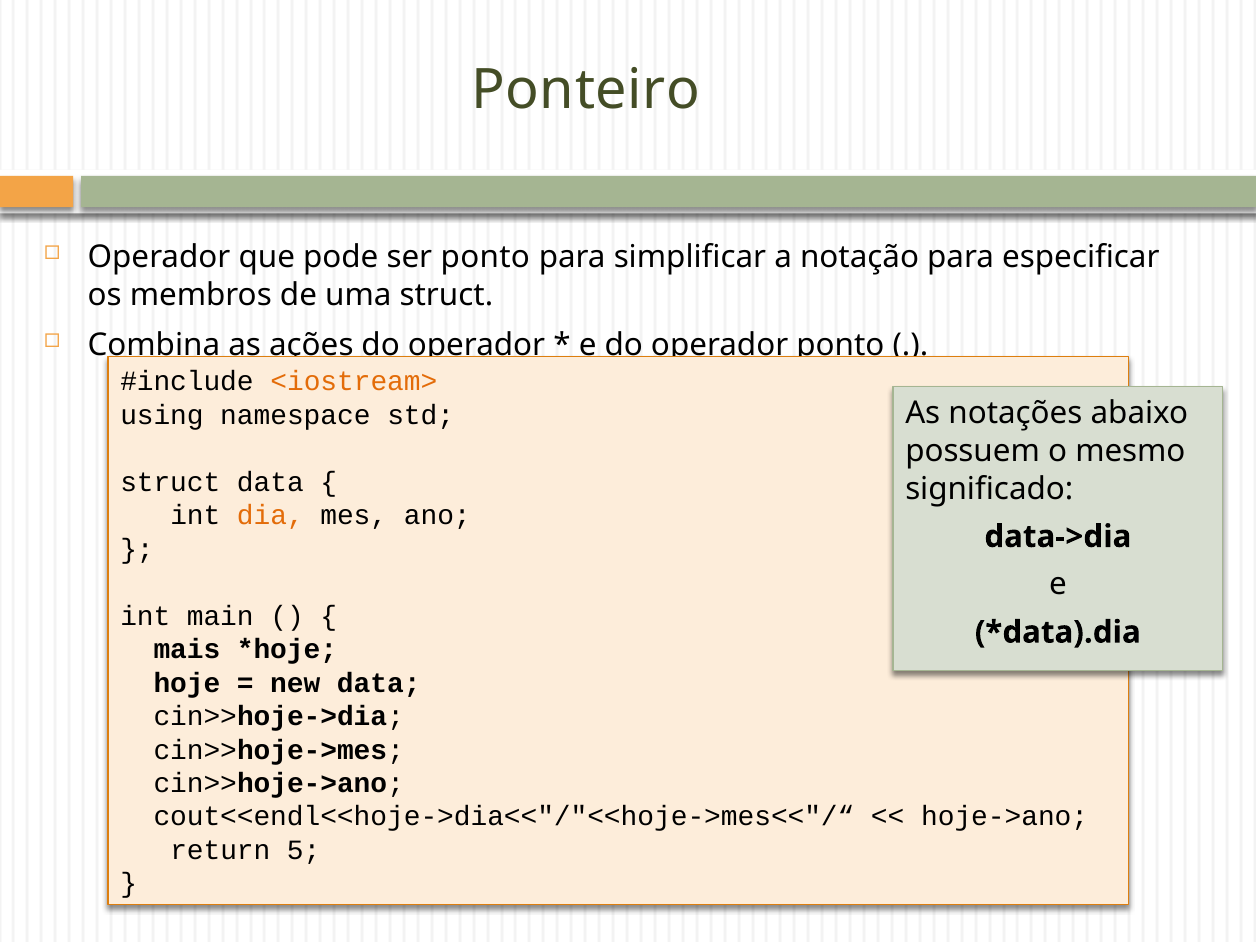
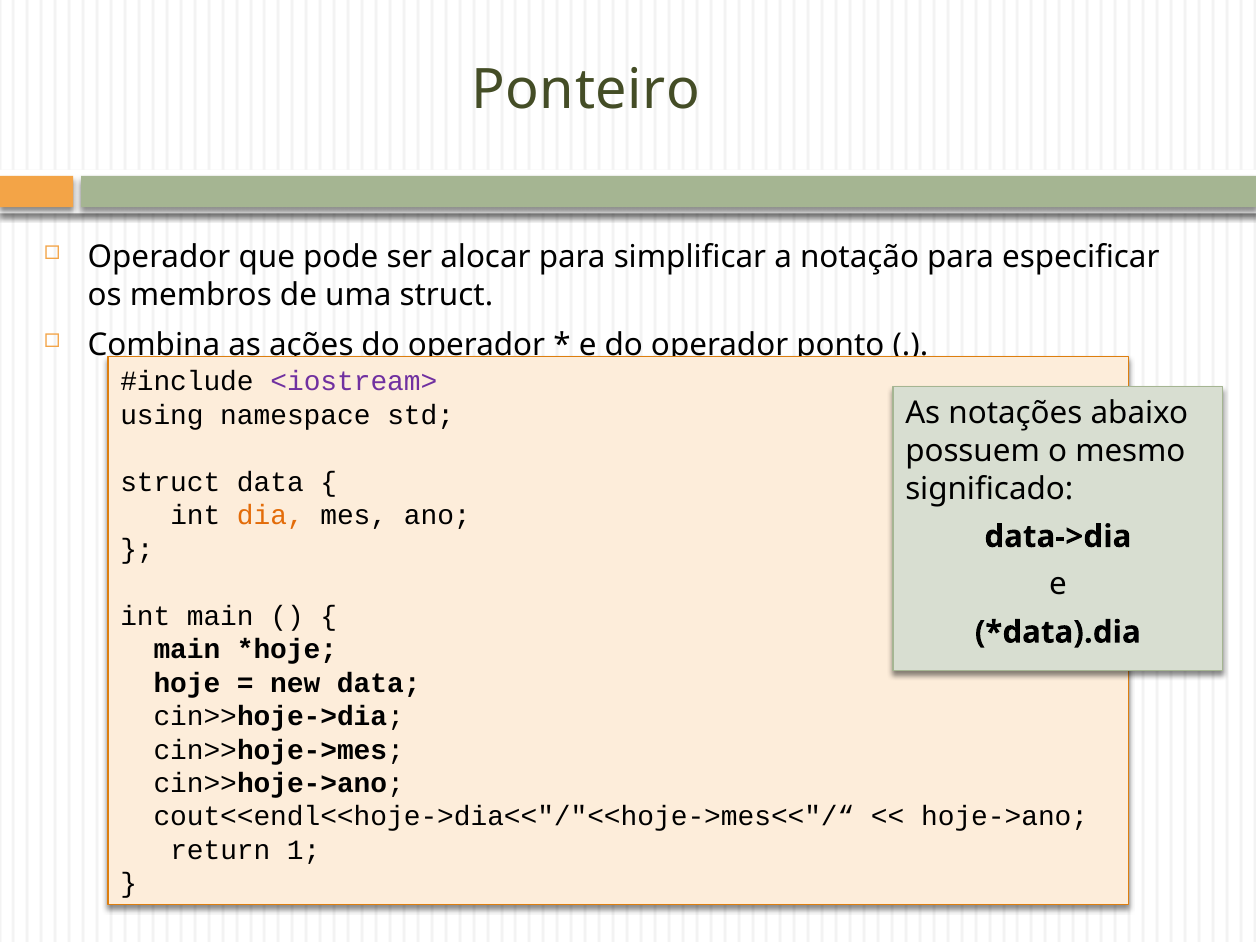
ser ponto: ponto -> alocar (485, 258)
<iostream> colour: orange -> purple (354, 382)
mais: mais -> main (187, 649)
5: 5 -> 1 (304, 850)
